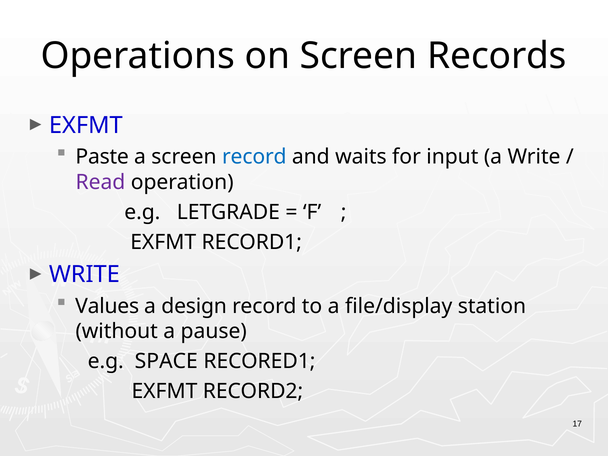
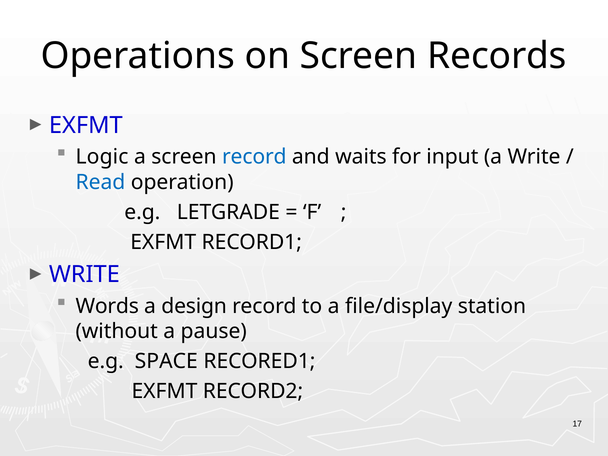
Paste: Paste -> Logic (102, 157)
Read colour: purple -> blue (100, 182)
Values: Values -> Words (107, 306)
